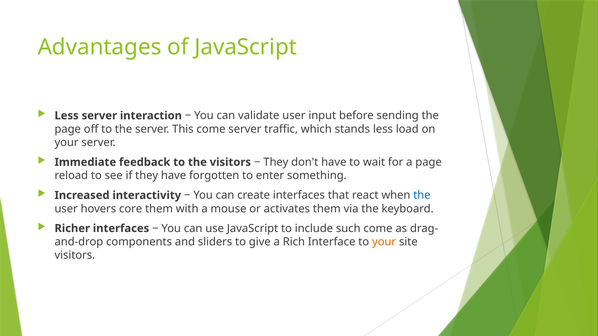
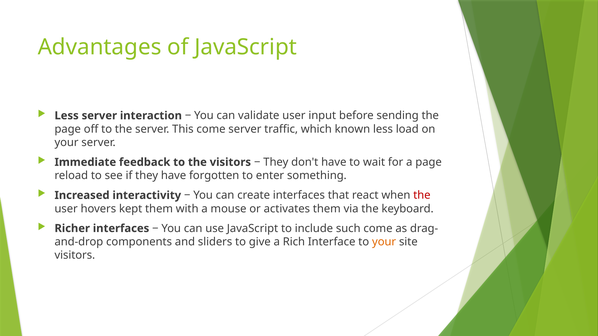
stands: stands -> known (352, 129)
the colour: blue -> red (422, 195)
core: core -> kept (131, 209)
